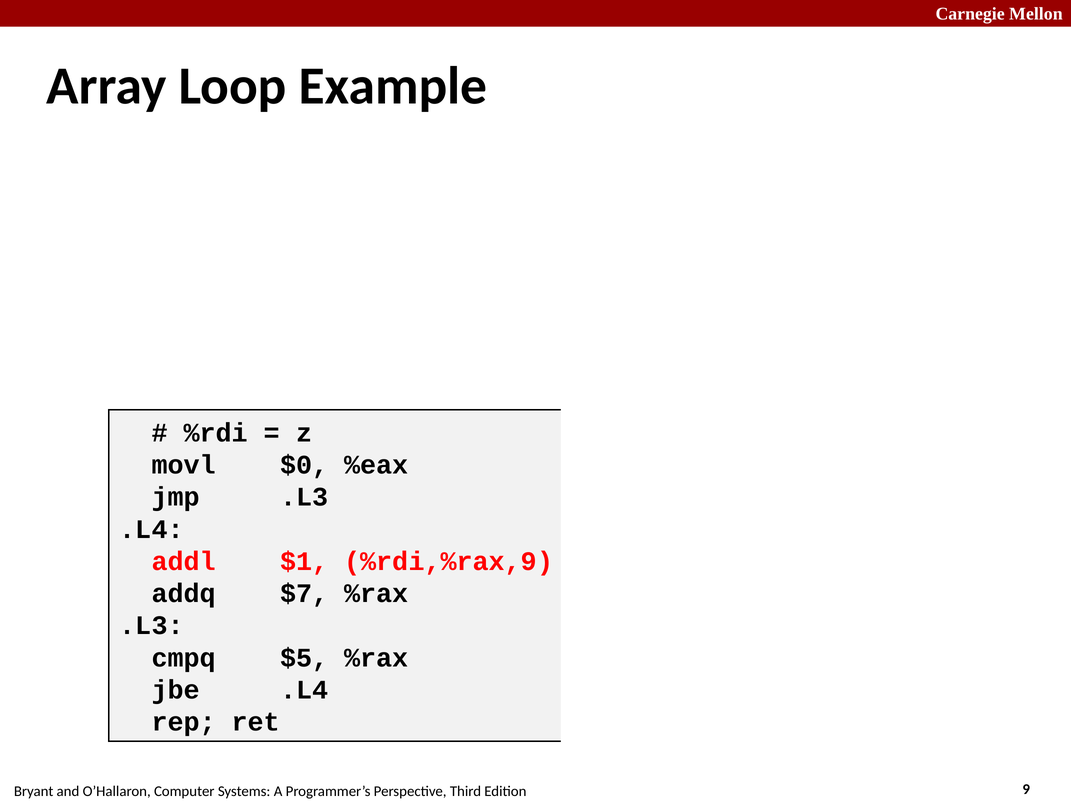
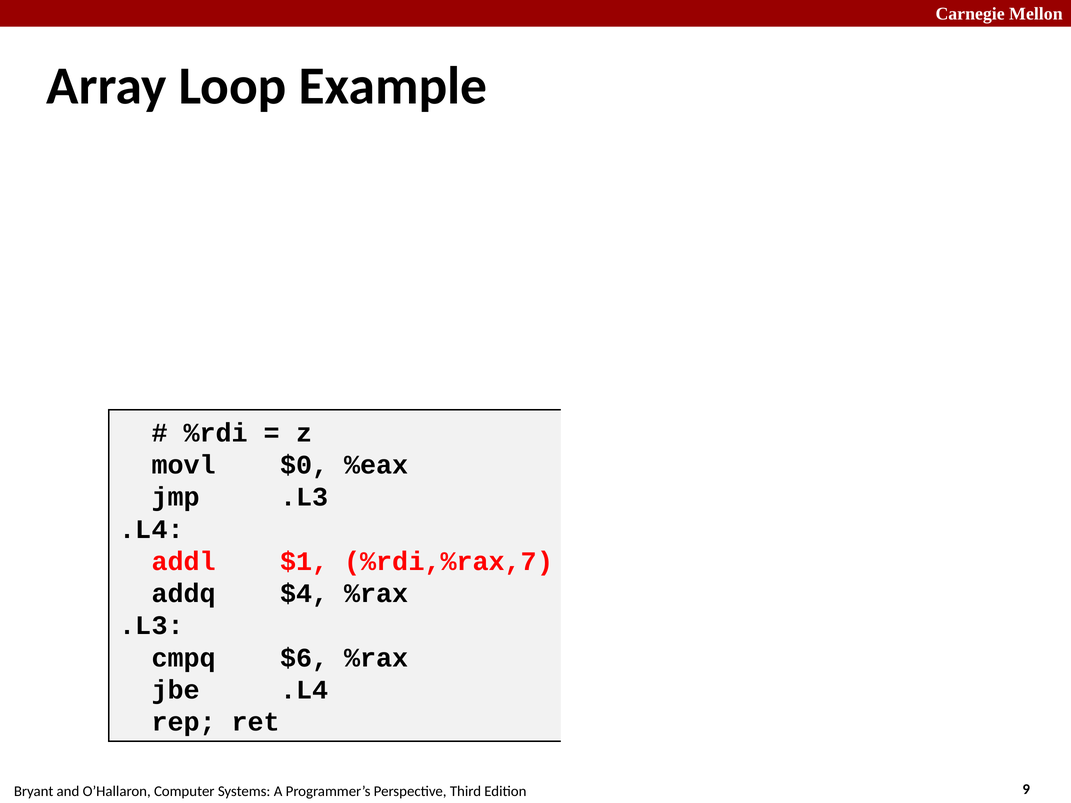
%rdi,%rax,9: %rdi,%rax,9 -> %rdi,%rax,7 (449, 562)
$7: $7 -> $4 (304, 594)
$5: $5 -> $6 (304, 658)
